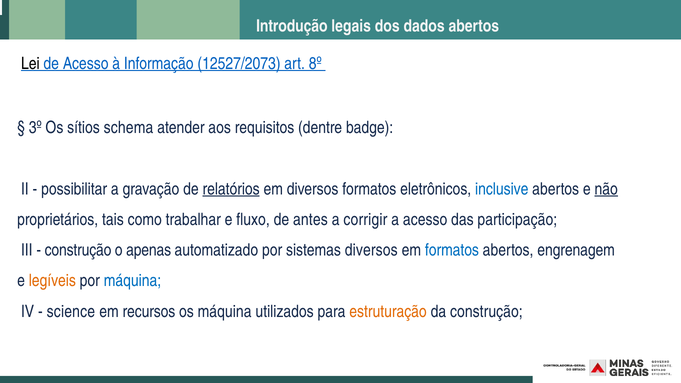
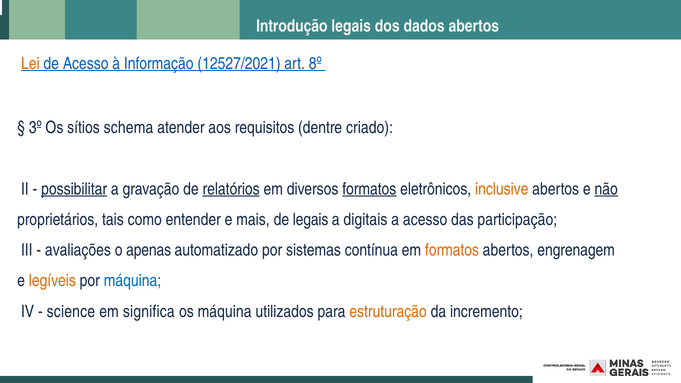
Lei colour: black -> orange (30, 63)
12527/2073: 12527/2073 -> 12527/2021 (239, 63)
badge: badge -> criado (370, 128)
possibilitar underline: none -> present (74, 189)
formatos underline: none -> present (369, 189)
inclusive colour: blue -> orange (502, 189)
trabalhar: trabalhar -> entender (193, 220)
fluxo: fluxo -> mais (253, 220)
de antes: antes -> legais (311, 220)
corrigir: corrigir -> digitais (365, 220)
construção: construção -> avaliações (78, 250)
sistemas diversos: diversos -> contínua (371, 250)
formatos colour: blue -> orange (452, 250)
recursos: recursos -> significa (149, 312)
da construção: construção -> incremento (486, 312)
